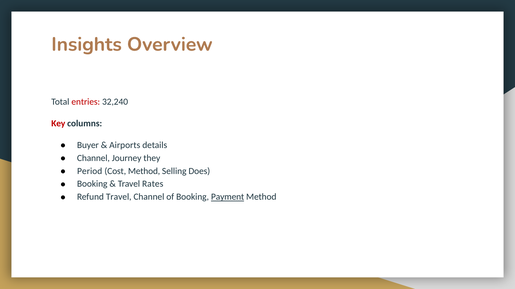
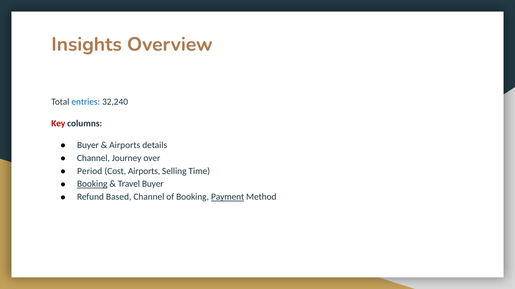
entries colour: red -> blue (86, 102)
they: they -> over (152, 158)
Cost Method: Method -> Airports (144, 171)
Does: Does -> Time (199, 171)
Booking underline: none -> present (92, 184)
Travel Rates: Rates -> Buyer (153, 184)
Refund Travel: Travel -> Based (119, 197)
